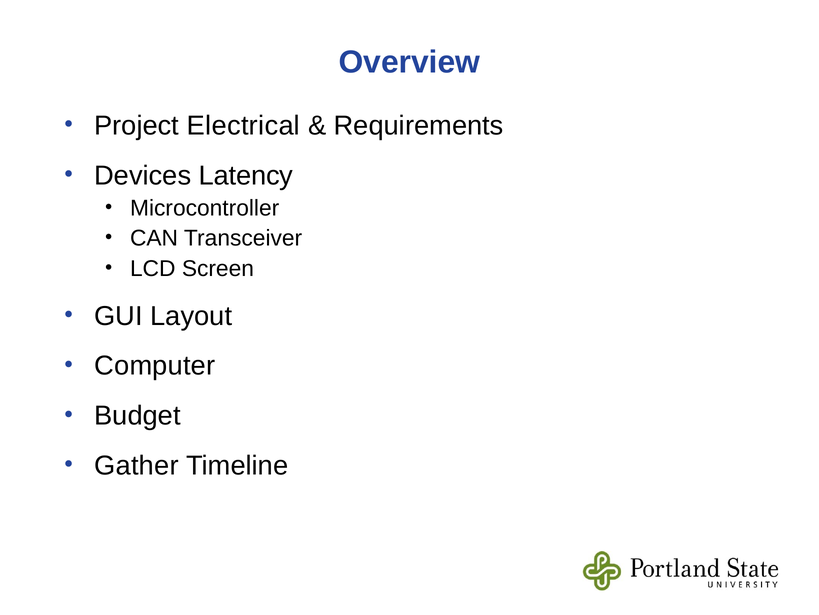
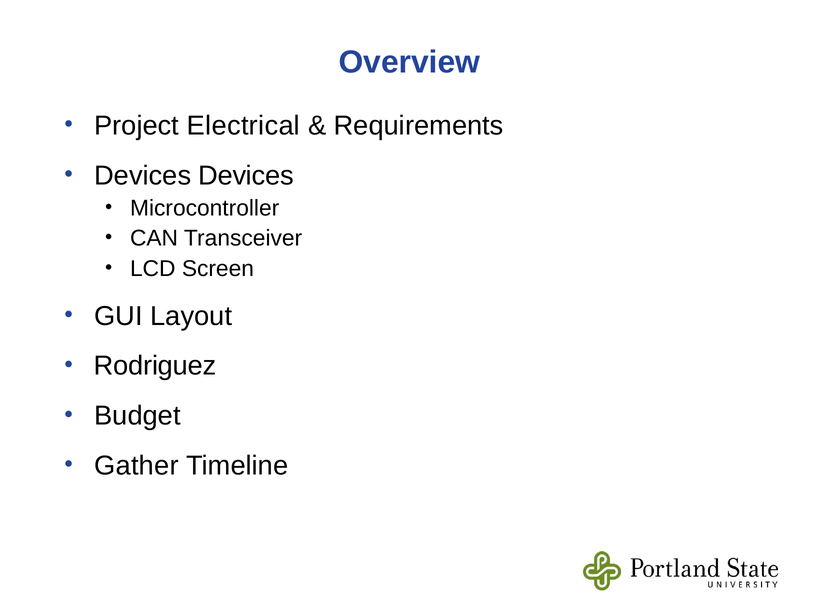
Devices Latency: Latency -> Devices (246, 175)
Computer: Computer -> Rodriguez (155, 365)
